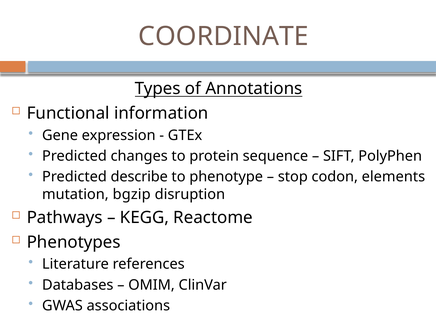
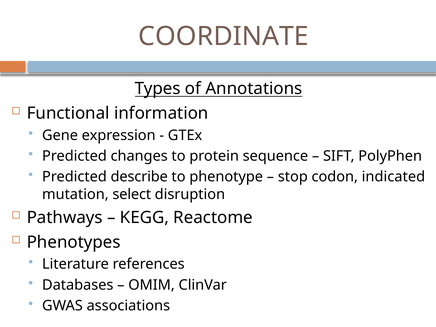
elements: elements -> indicated (393, 177)
bgzip: bgzip -> select (132, 194)
